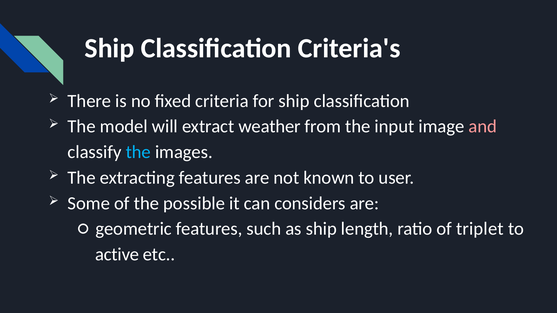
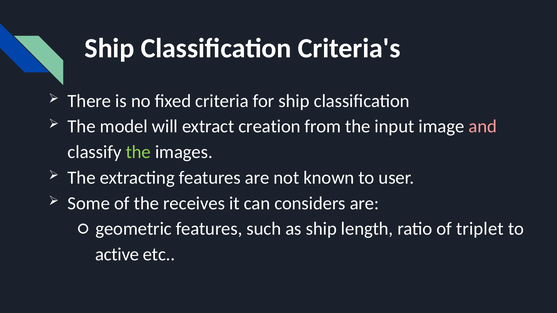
weather: weather -> creation (270, 127)
the colour: light blue -> light green (138, 152)
possible: possible -> receives (194, 203)
